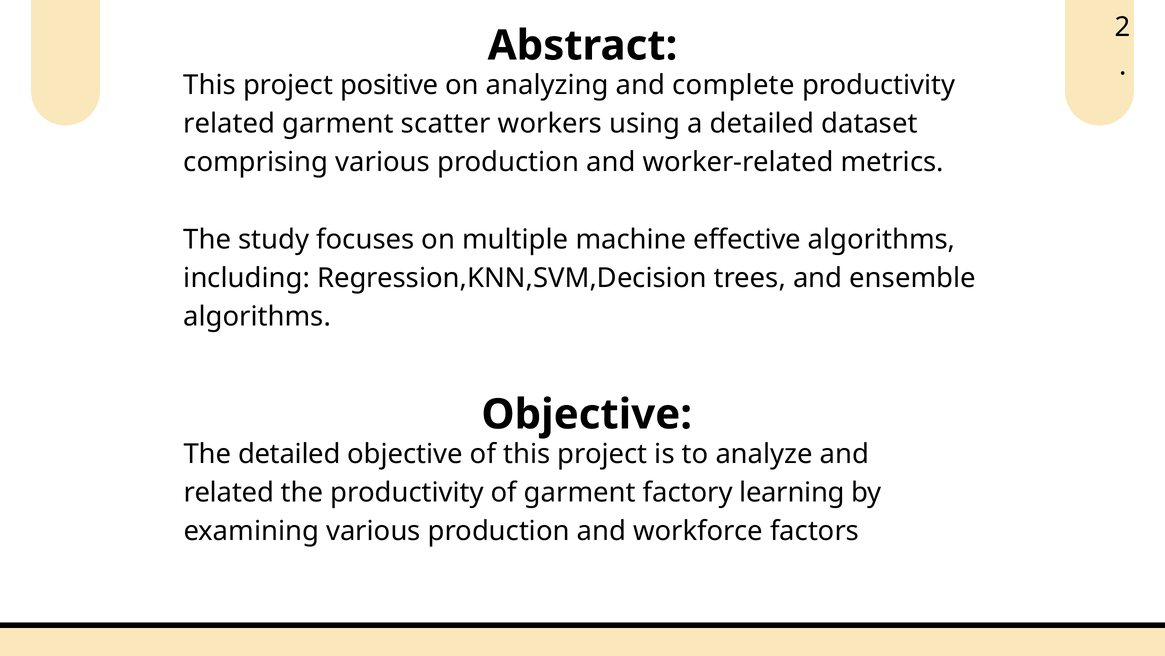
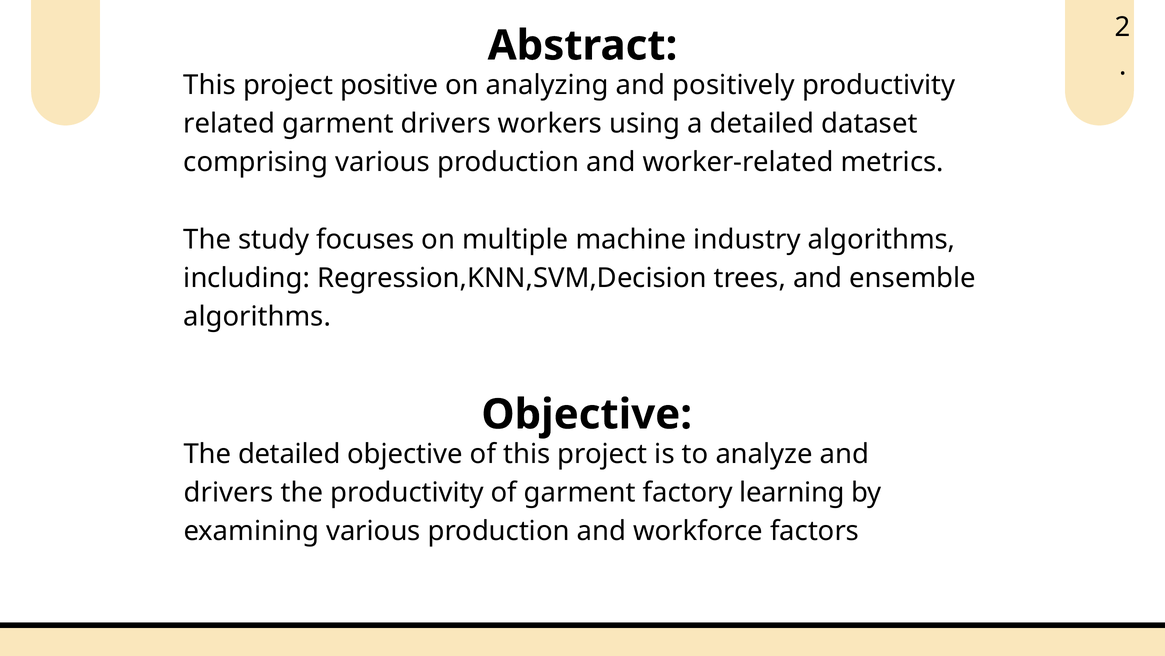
complete: complete -> positively (734, 85)
garment scatter: scatter -> drivers (446, 124)
effective: effective -> industry (747, 239)
related: related -> drivers (229, 492)
